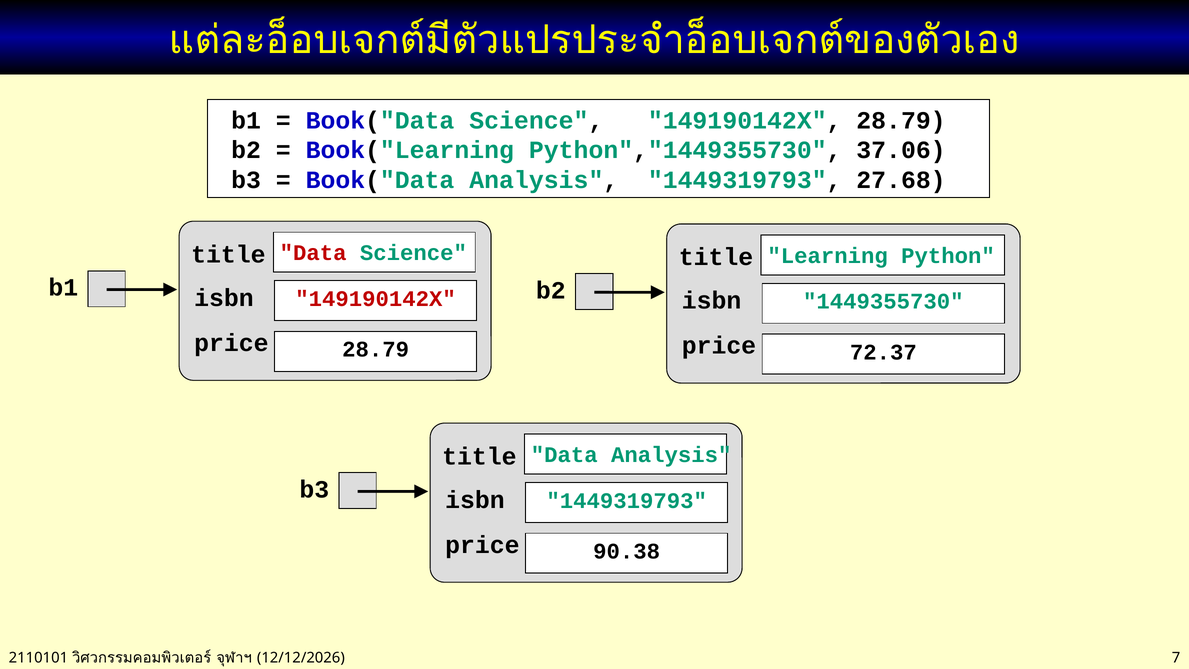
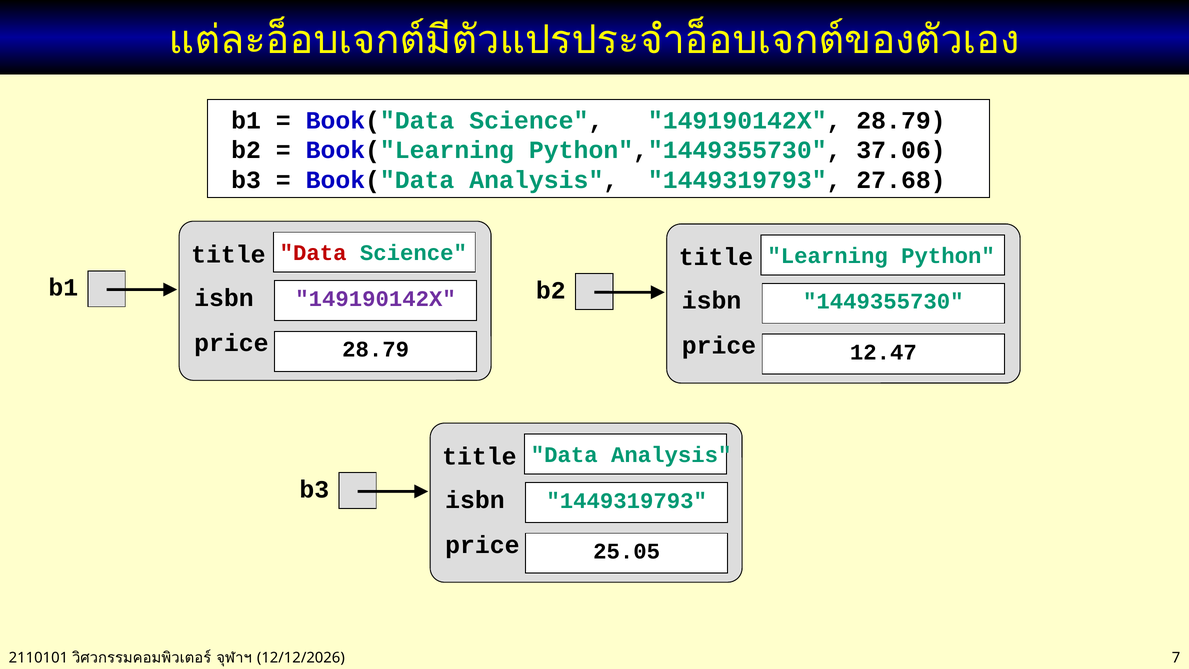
149190142X colour: red -> purple (376, 299)
72.37: 72.37 -> 12.47 (883, 352)
90.38: 90.38 -> 25.05 (627, 551)
